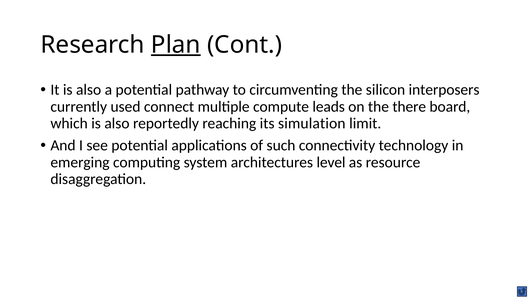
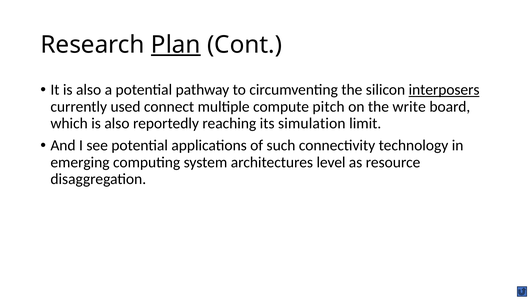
interposers underline: none -> present (444, 90)
leads: leads -> pitch (329, 106)
there: there -> write (409, 106)
